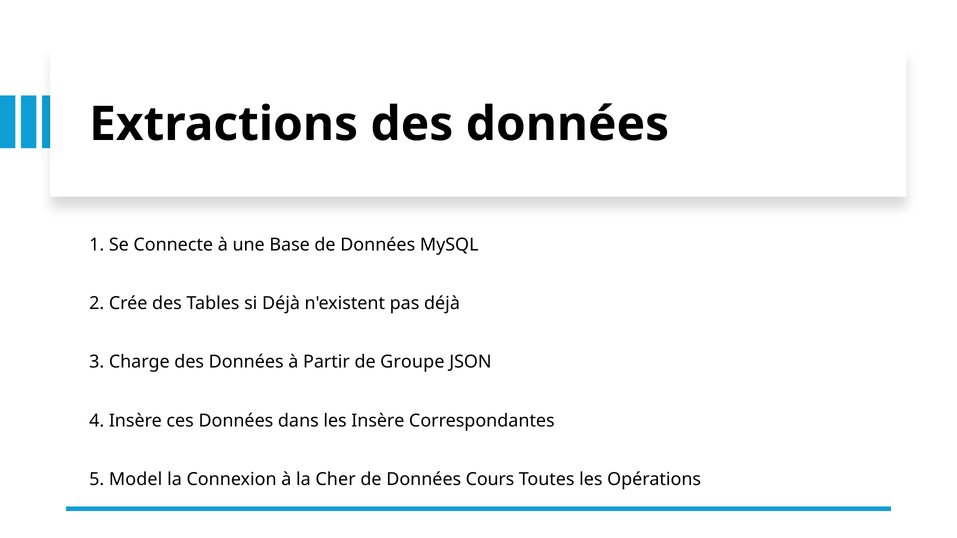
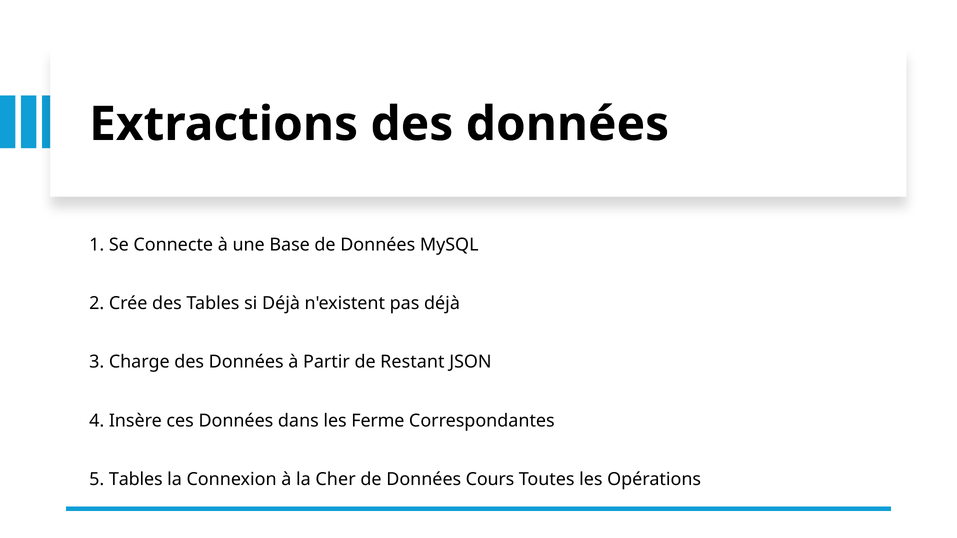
Groupe: Groupe -> Restant (412, 362)
les Insère: Insère -> Ferme (378, 421)
5 Model: Model -> Tables (136, 480)
